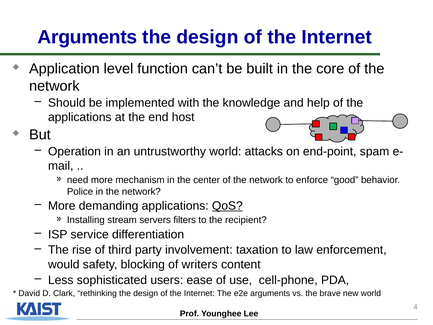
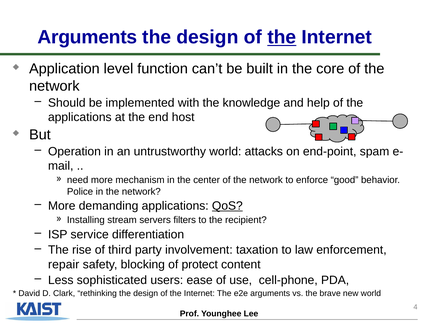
the underline: none -> present (282, 37)
would: would -> repair (64, 264)
writers: writers -> protect (200, 264)
